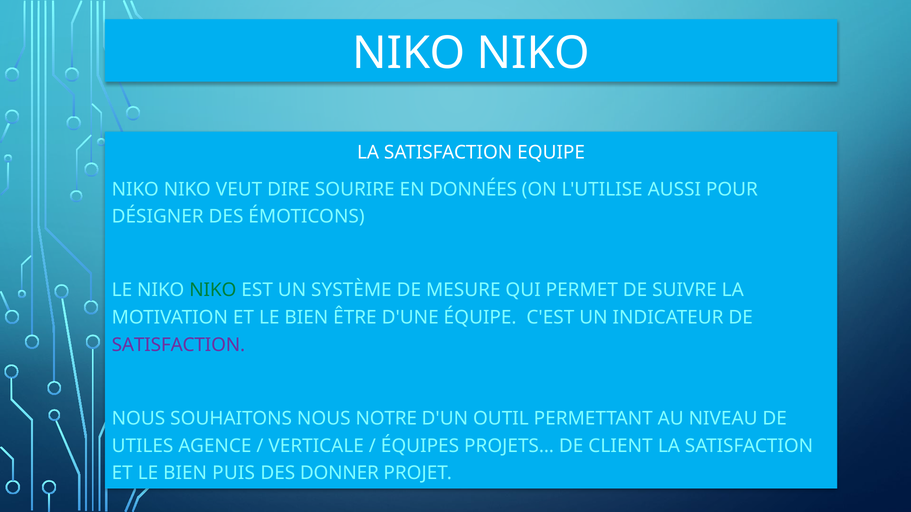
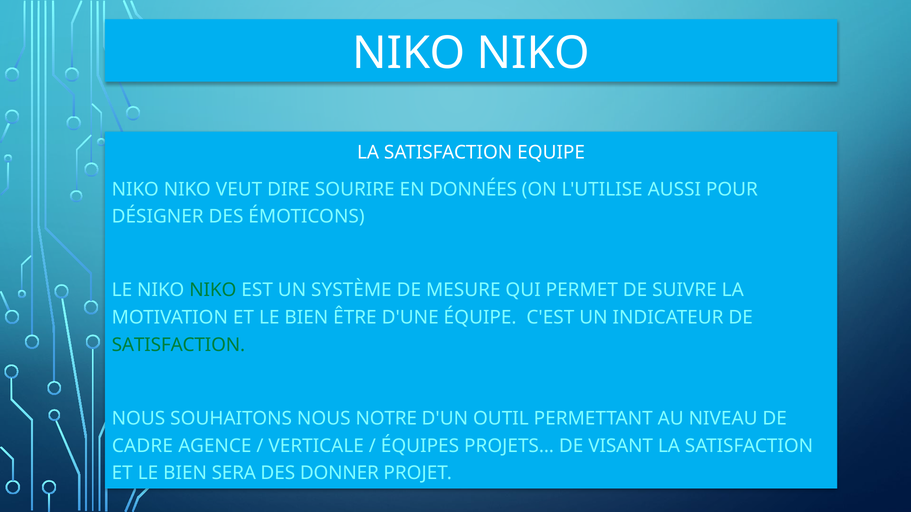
SATISFACTION colour: purple -> green (178, 345)
UTILES: UTILES -> CADRE (142, 446)
CLIENT: CLIENT -> VISANT (621, 446)
PUIS: PUIS -> SERA (234, 474)
